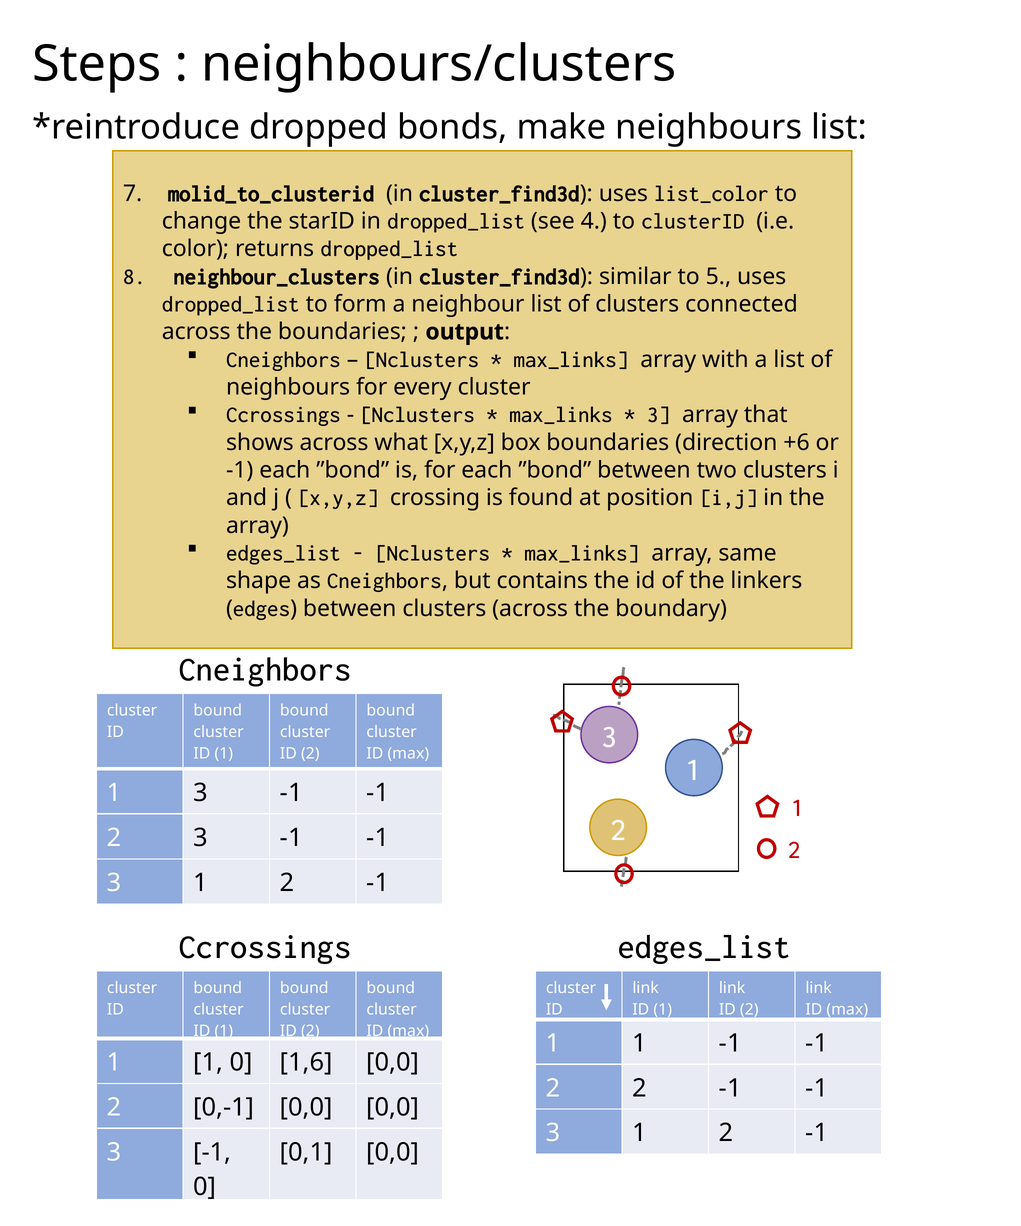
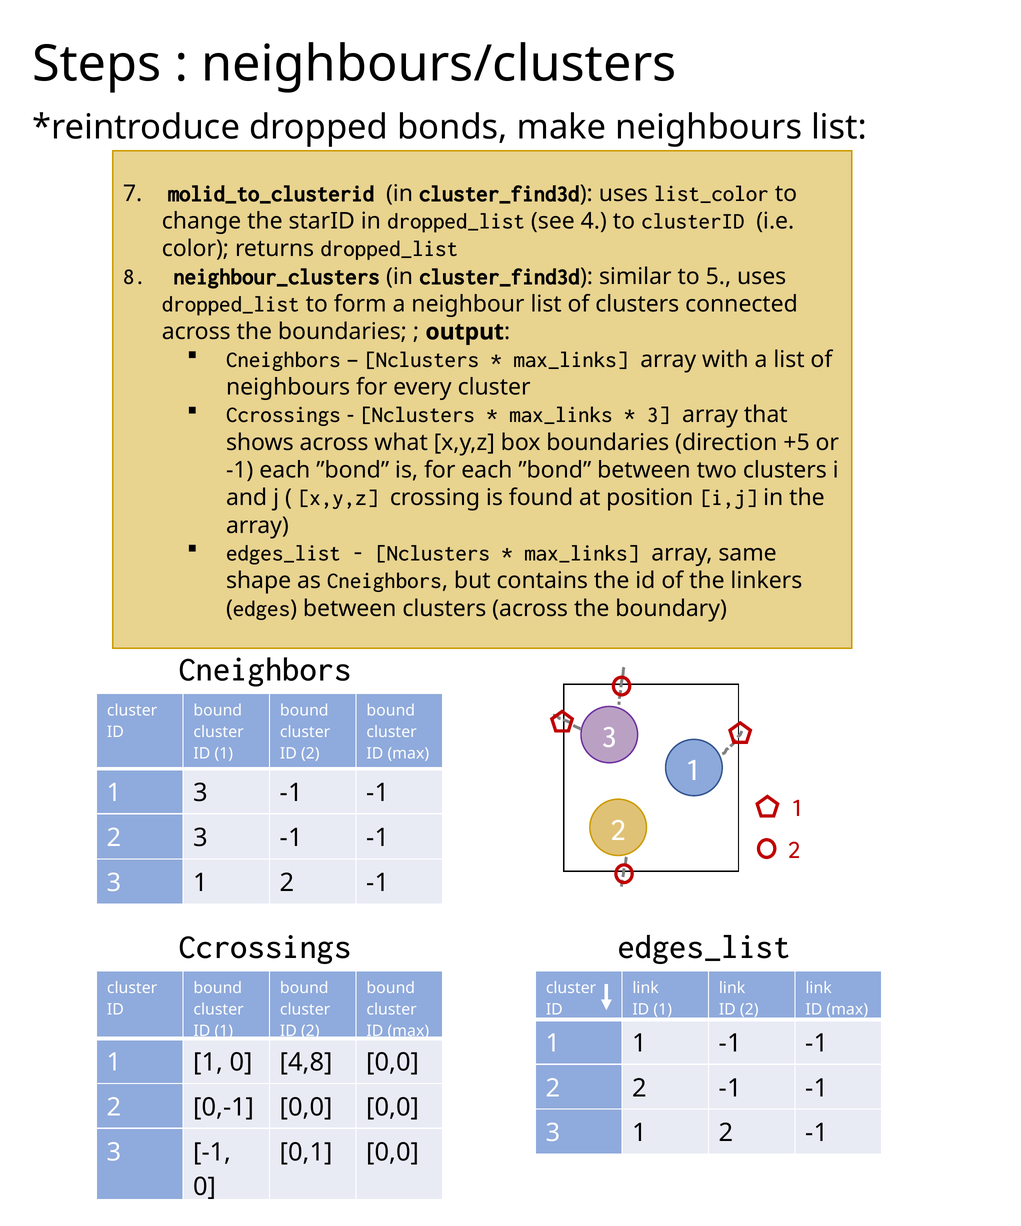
+6: +6 -> +5 (797, 442)
1,6: 1,6 -> 4,8 (306, 1062)
